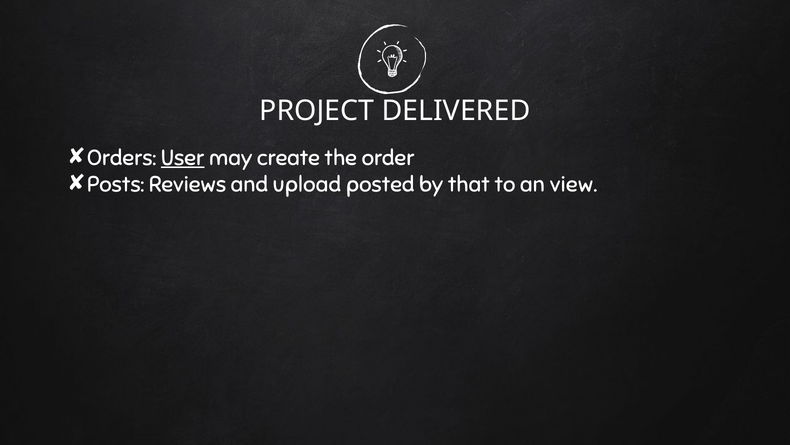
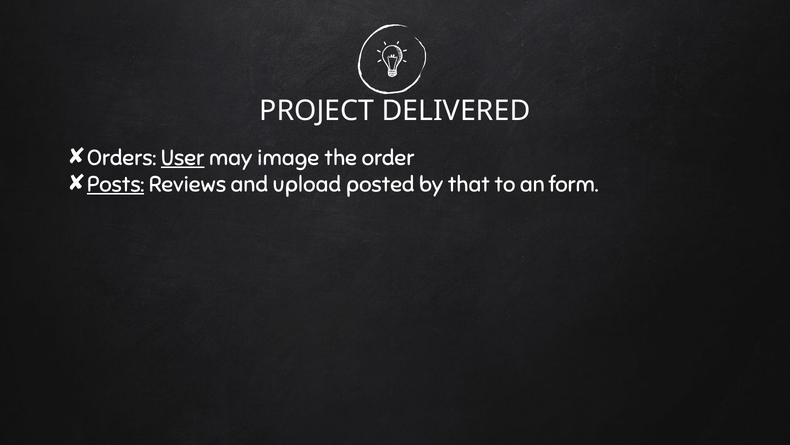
create: create -> image (288, 158)
Posts underline: none -> present (116, 184)
view: view -> form (574, 184)
